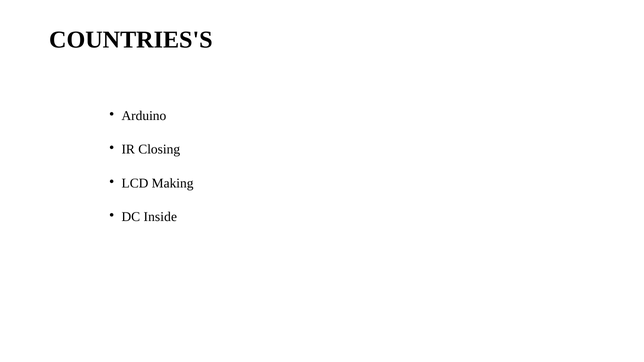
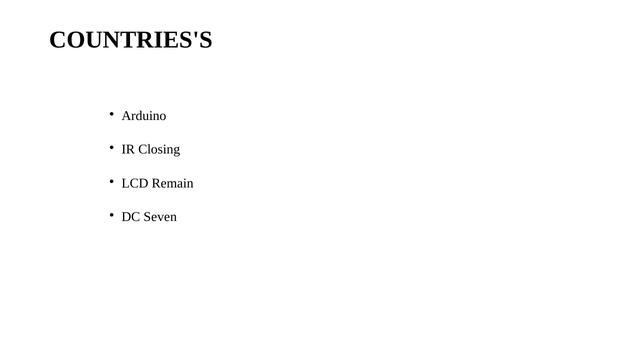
Making: Making -> Remain (173, 183)
Inside: Inside -> Seven (160, 217)
